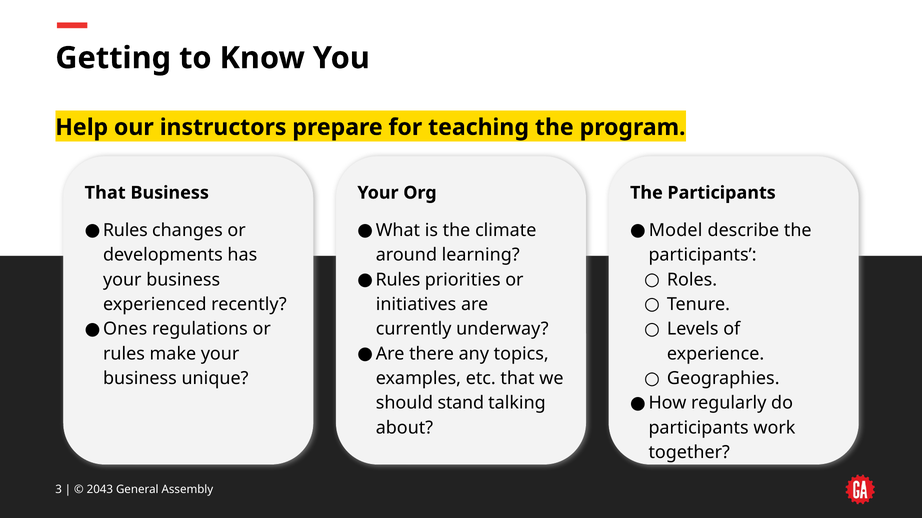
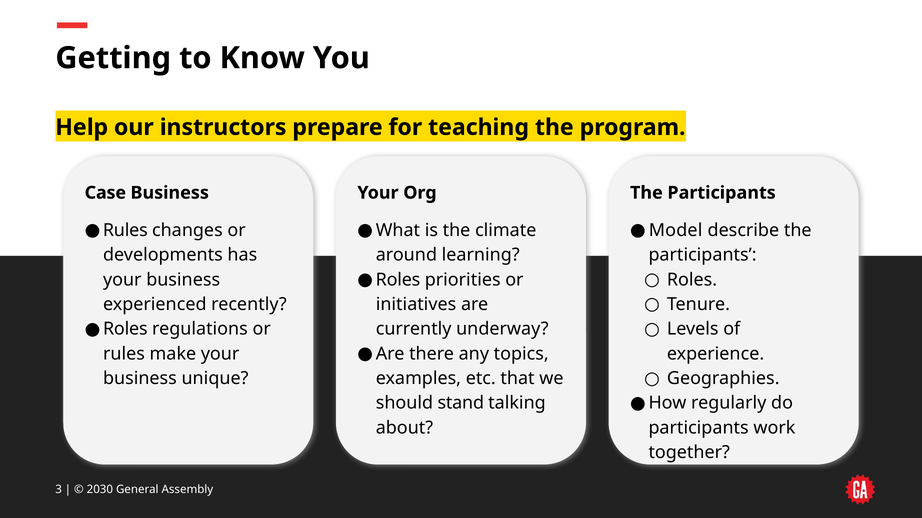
That: That -> Case (105, 193)
Rules: Rules -> Roles (398, 280)
Ones: Ones -> Roles (125, 329)
2043: 2043 -> 2030 (100, 490)
